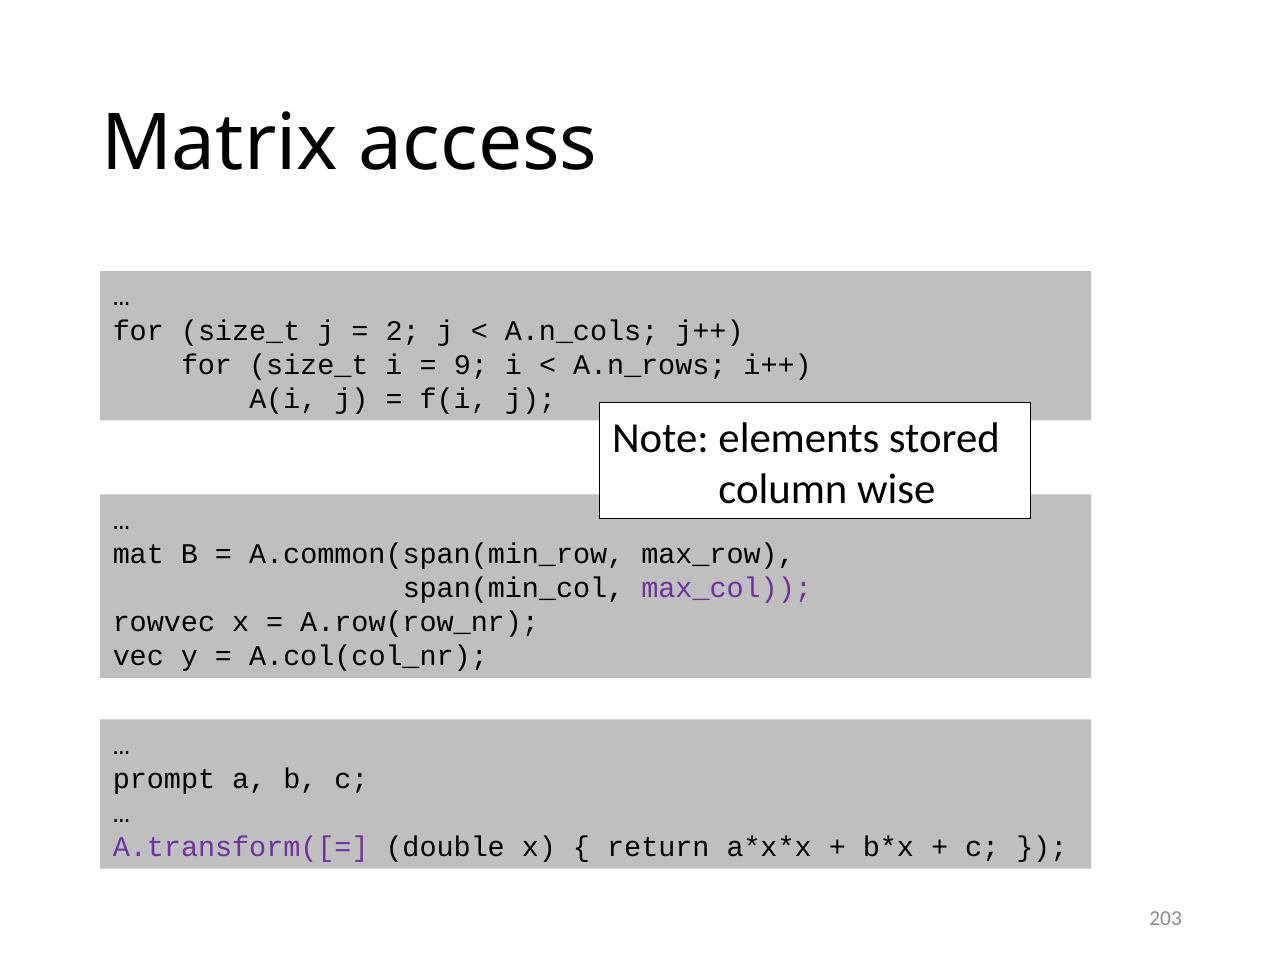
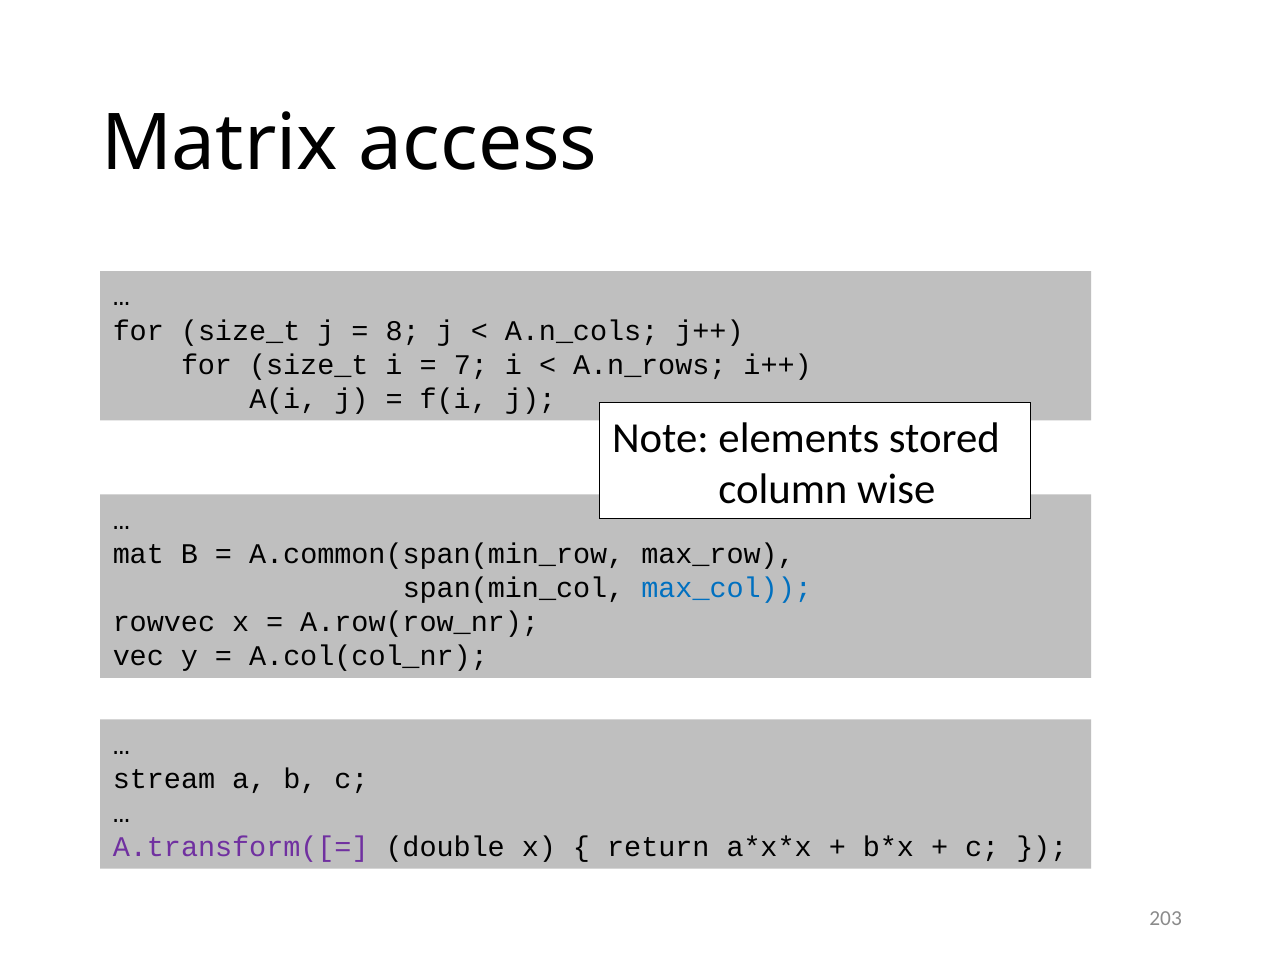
2: 2 -> 8 (403, 331)
9: 9 -> 7 (471, 365)
max_col colour: purple -> blue (727, 588)
prompt: prompt -> stream (164, 779)
